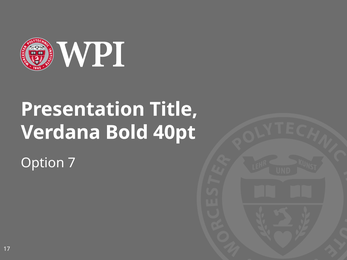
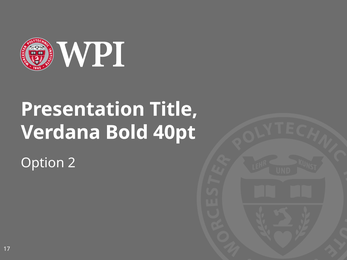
7: 7 -> 2 (72, 163)
